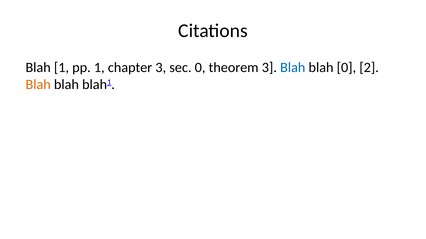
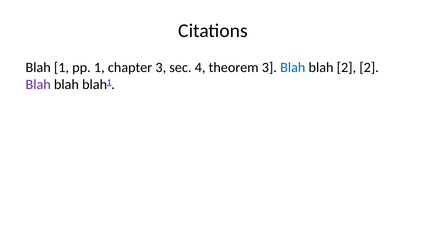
sec 0: 0 -> 4 (200, 68)
blah 0: 0 -> 2 (346, 68)
Blah colour: orange -> purple (38, 85)
